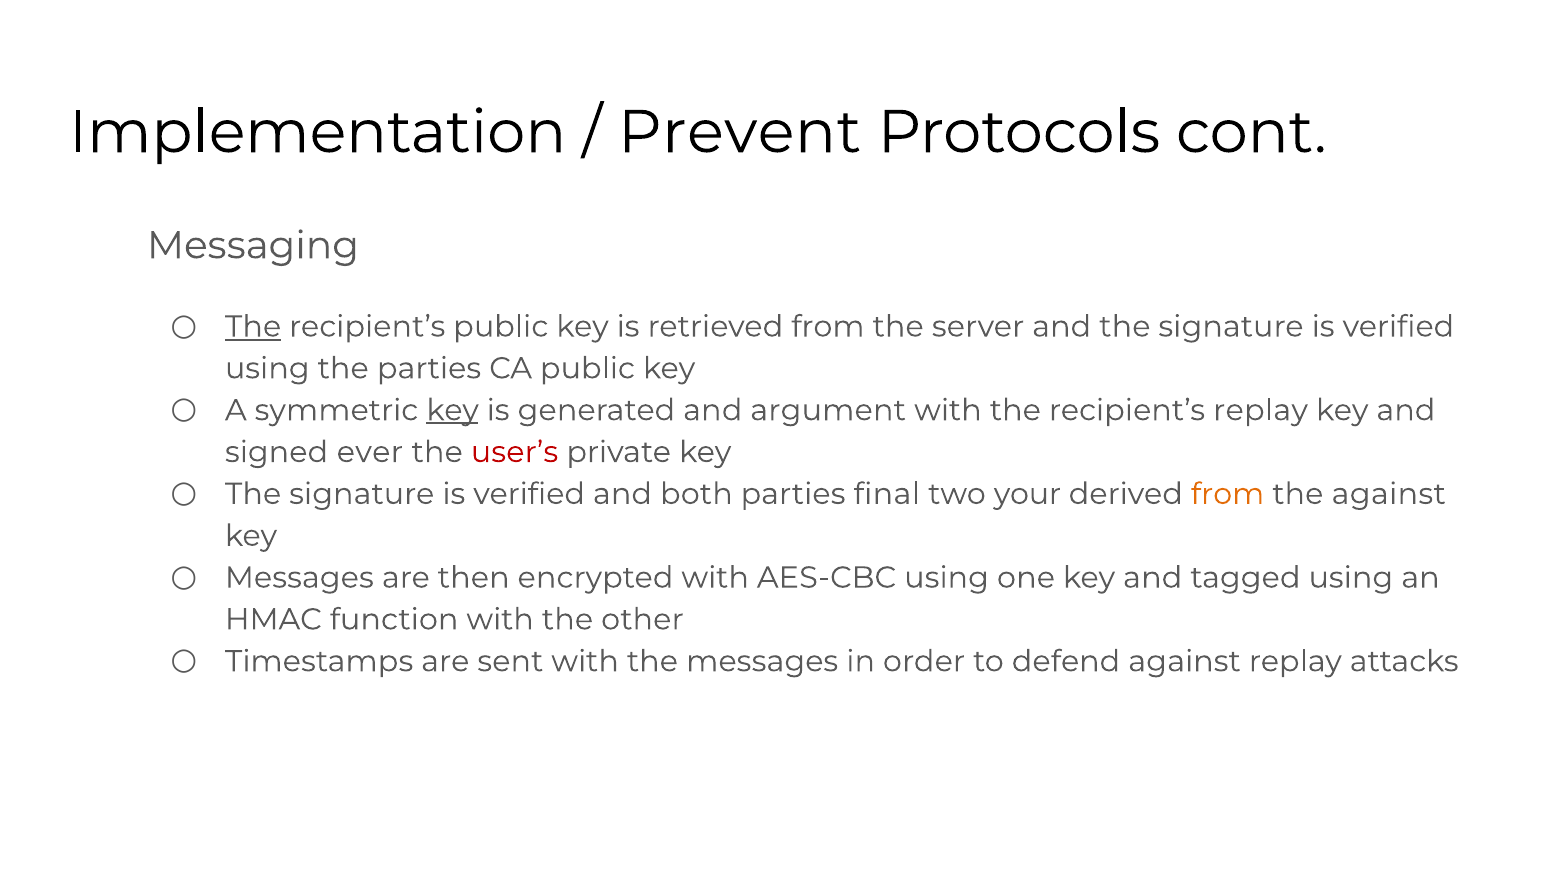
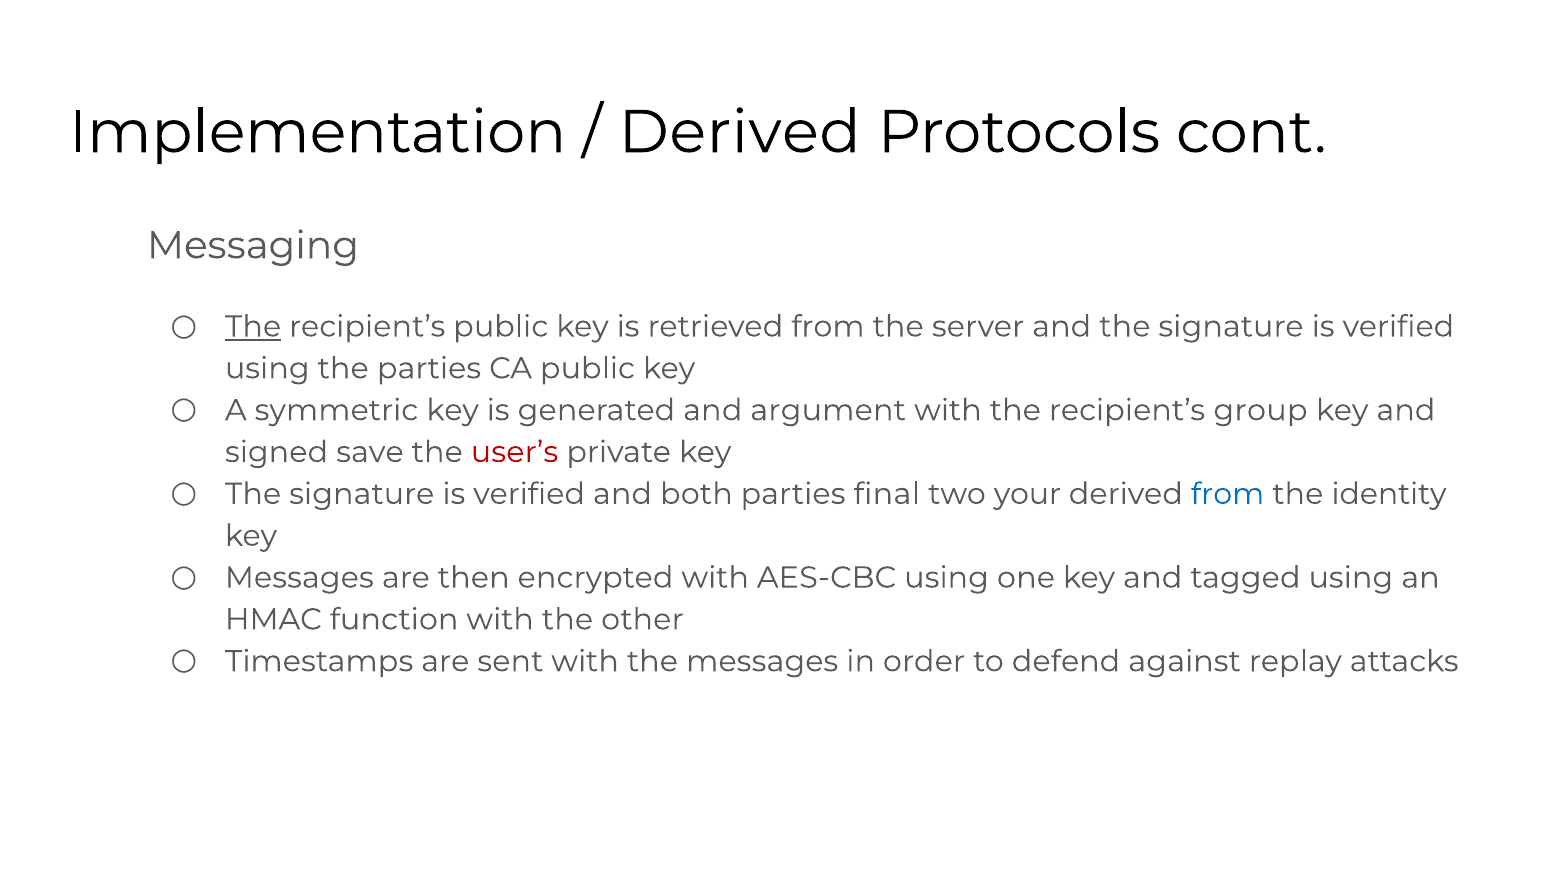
Prevent: Prevent -> Derived (740, 132)
key underline: present -> none (453, 410)
recipient’s replay: replay -> group (1260, 410)
ever: ever -> save (370, 452)
from colour: orange -> blue (1228, 494)
the against: against -> identity (1389, 494)
